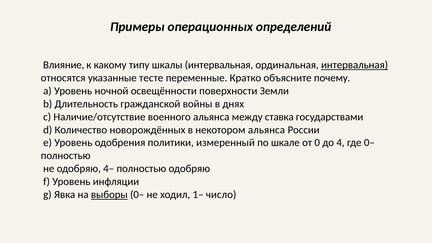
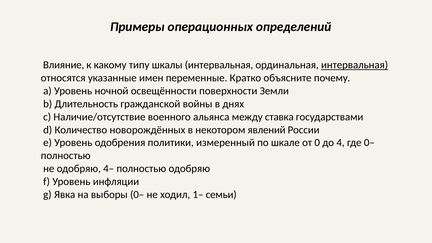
тесте: тесте -> имен (151, 78)
некотором альянса: альянса -> явлений (267, 130)
выборы underline: present -> none (109, 195)
число: число -> семьи (221, 195)
